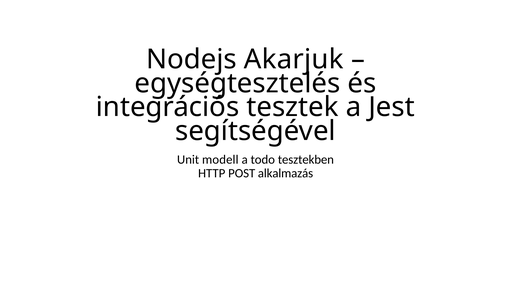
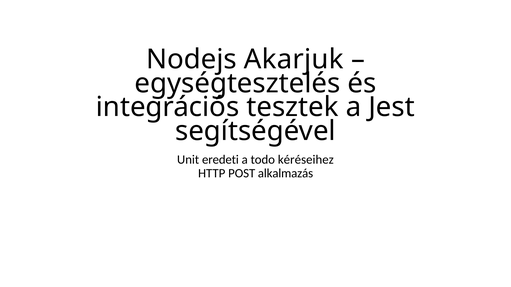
modell: modell -> eredeti (220, 160)
tesztekben: tesztekben -> kéréseihez (306, 160)
